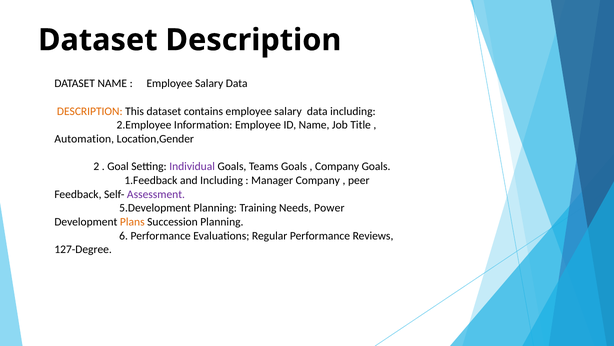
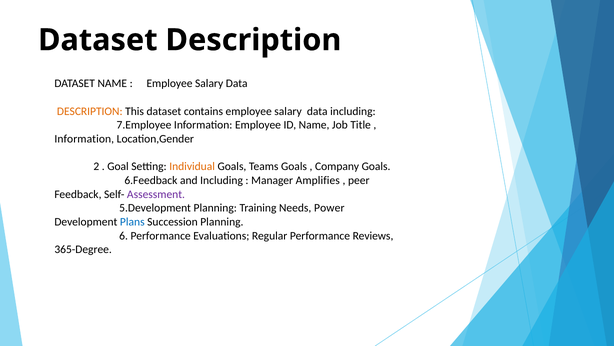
2.Employee: 2.Employee -> 7.Employee (144, 125)
Automation: Automation -> Information (84, 139)
Individual colour: purple -> orange (192, 166)
1.Feedback: 1.Feedback -> 6.Feedback (151, 180)
Manager Company: Company -> Amplifies (318, 180)
Plans colour: orange -> blue (132, 222)
127-Degree: 127-Degree -> 365-Degree (83, 249)
